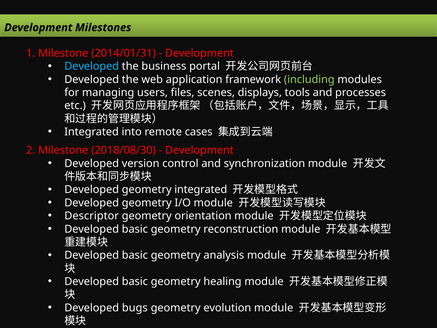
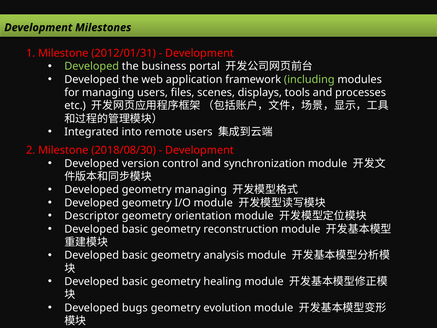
2014/01/31: 2014/01/31 -> 2012/01/31 (124, 53)
Developed colour: light blue -> light green (92, 66)
remote cases: cases -> users (199, 132)
geometry integrated: integrated -> managing (201, 190)
